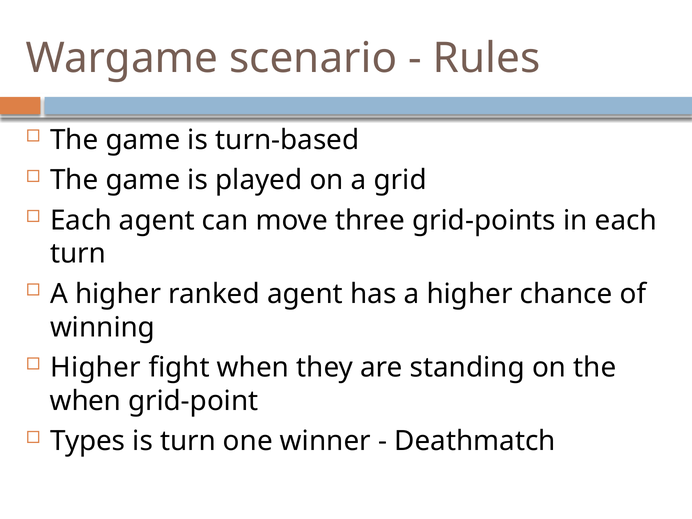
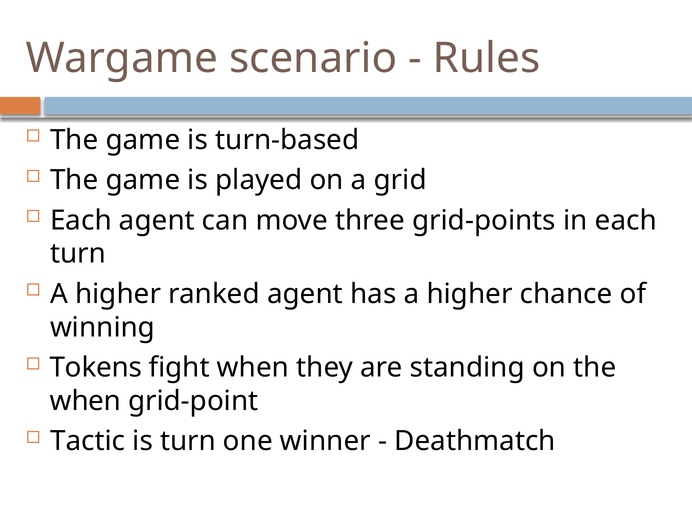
Higher: Higher -> Tokens (96, 368)
Types: Types -> Tactic (88, 441)
